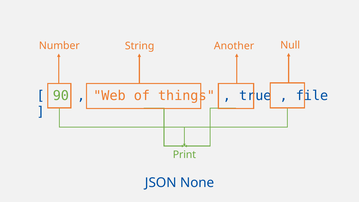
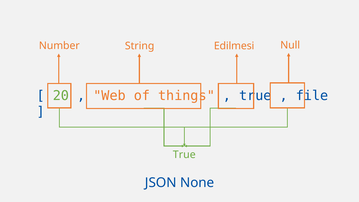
Another: Another -> Edilmesi (234, 46)
90: 90 -> 20 (61, 96)
Print: Print -> True (184, 155)
